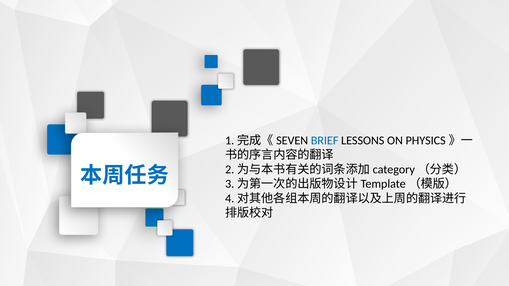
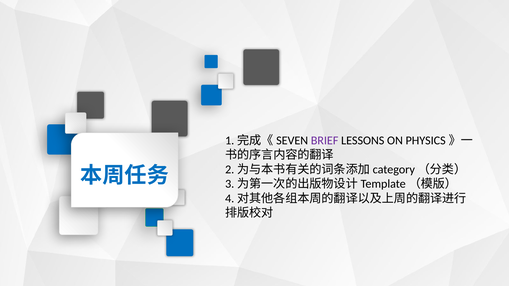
BRIEF colour: blue -> purple (325, 141)
